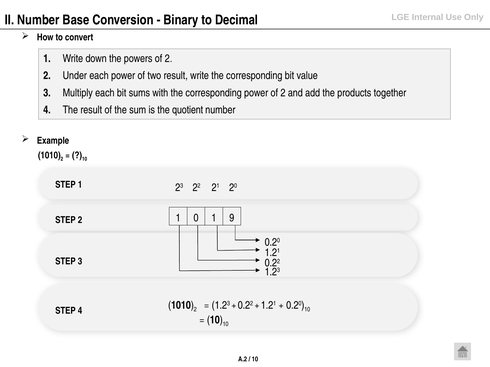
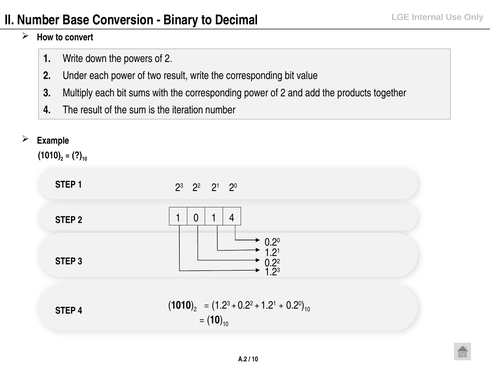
quotient: quotient -> iteration (188, 110)
1 9: 9 -> 4 (232, 218)
